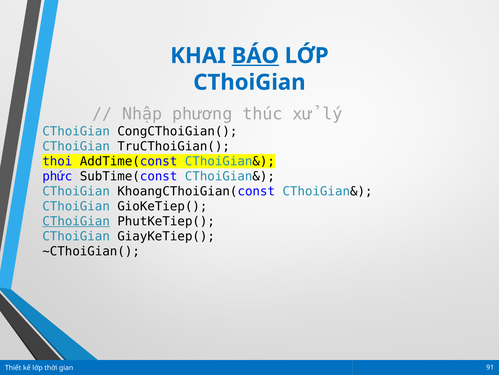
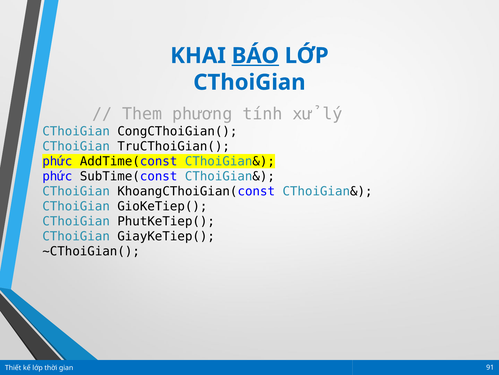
Nhập: Nhập -> Them (142, 114)
thúc: thúc -> tính (262, 114)
thoi: thoi -> phức (57, 161)
CThoiGian underline: present -> none (76, 221)
